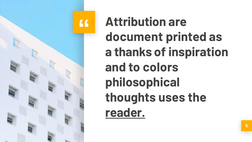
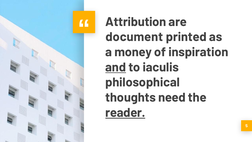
thanks: thanks -> money (133, 52)
and underline: none -> present (116, 67)
colors: colors -> iaculis (161, 67)
uses: uses -> need (172, 97)
